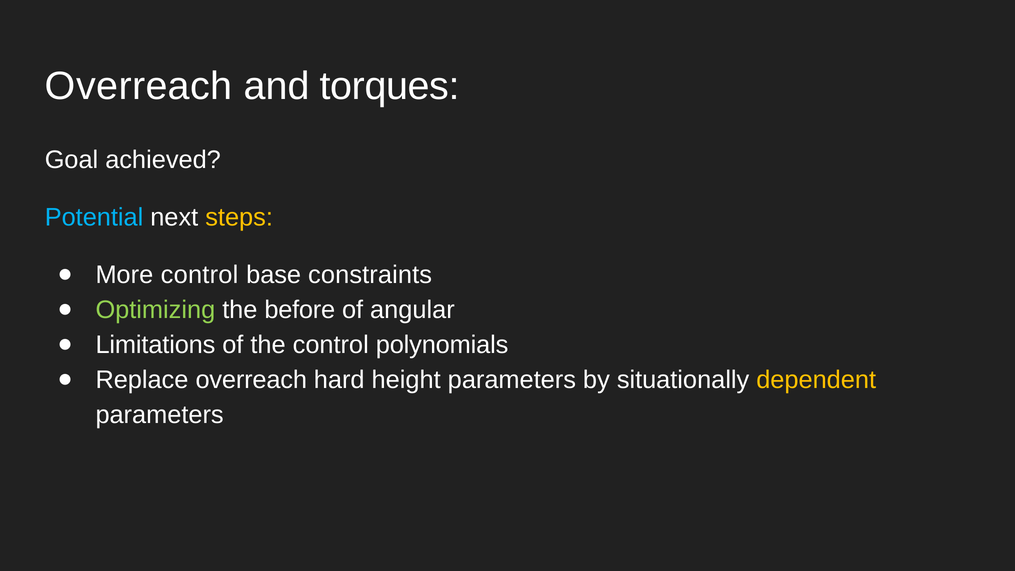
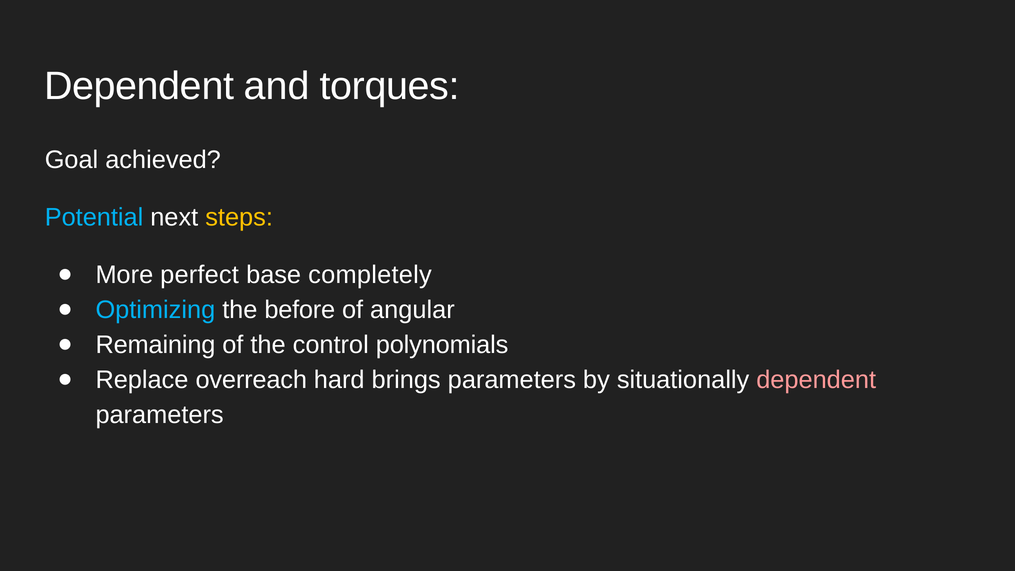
Overreach: Overreach -> Dependent (139, 86)
More control: control -> perfect (200, 275)
constraints: constraints -> completely (370, 275)
Optimizing colour: light green -> light blue (155, 310)
Limitations: Limitations -> Remaining (155, 345)
height: height -> brings (406, 380)
dependent colour: yellow -> pink (816, 380)
